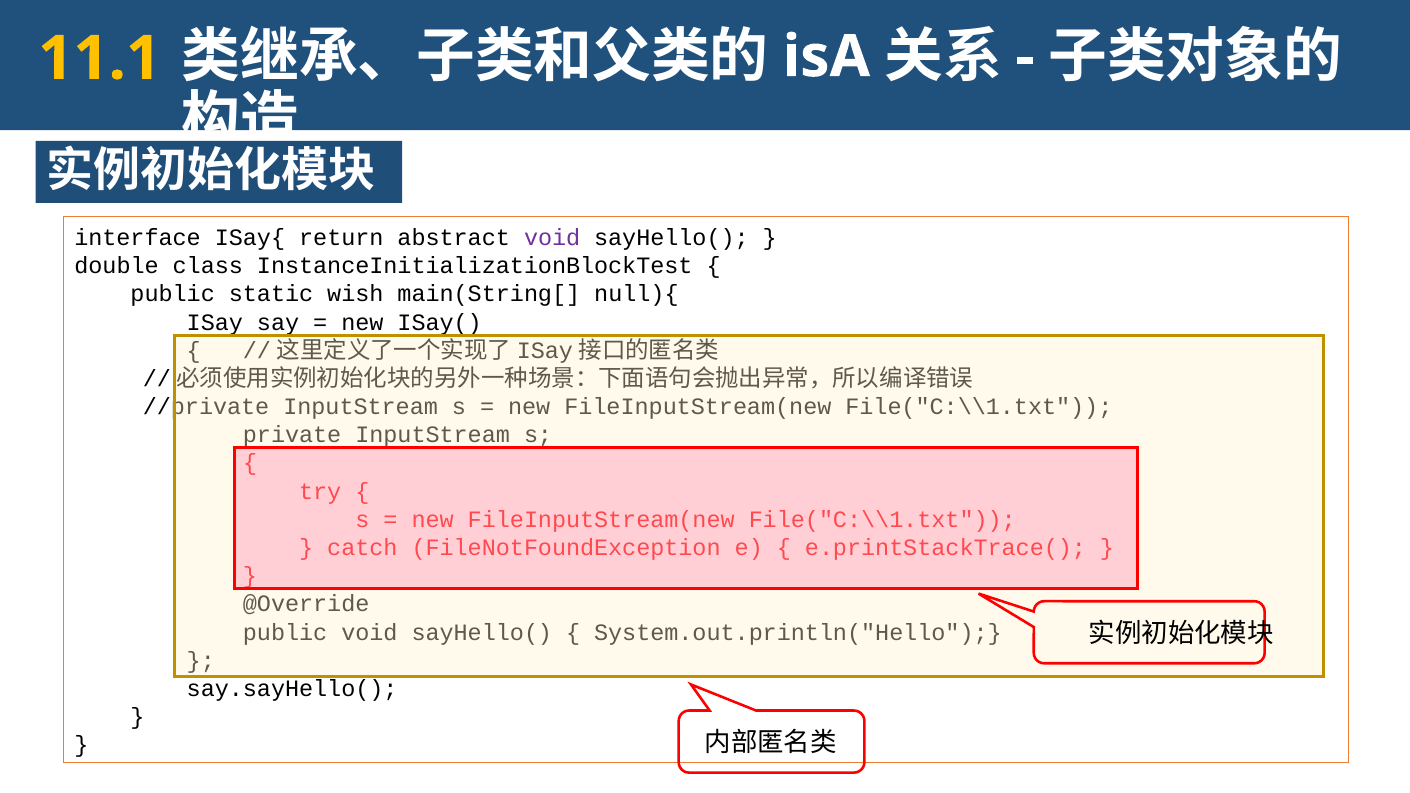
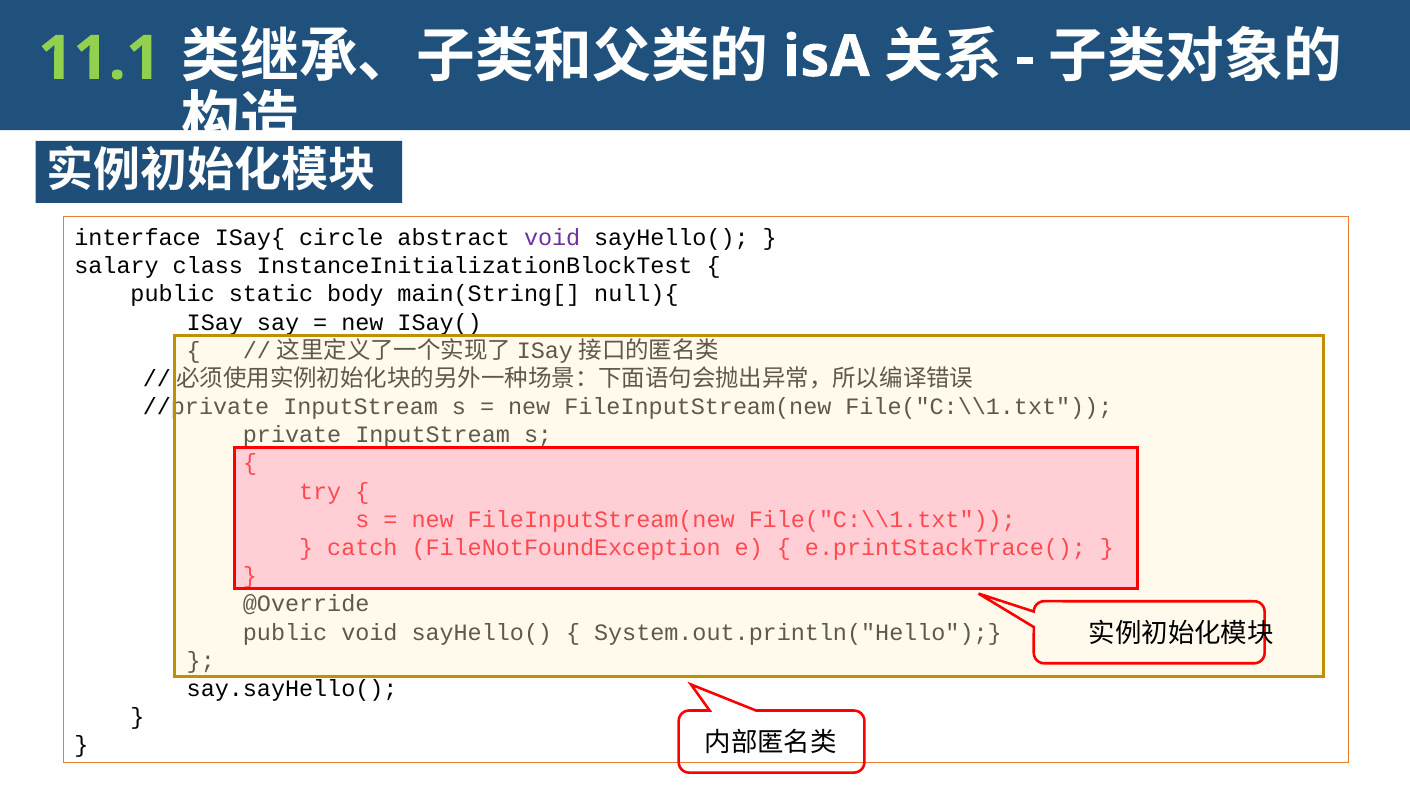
11.1 colour: yellow -> light green (100, 59)
return: return -> circle (341, 238)
double: double -> salary (117, 266)
wish: wish -> body (355, 294)
